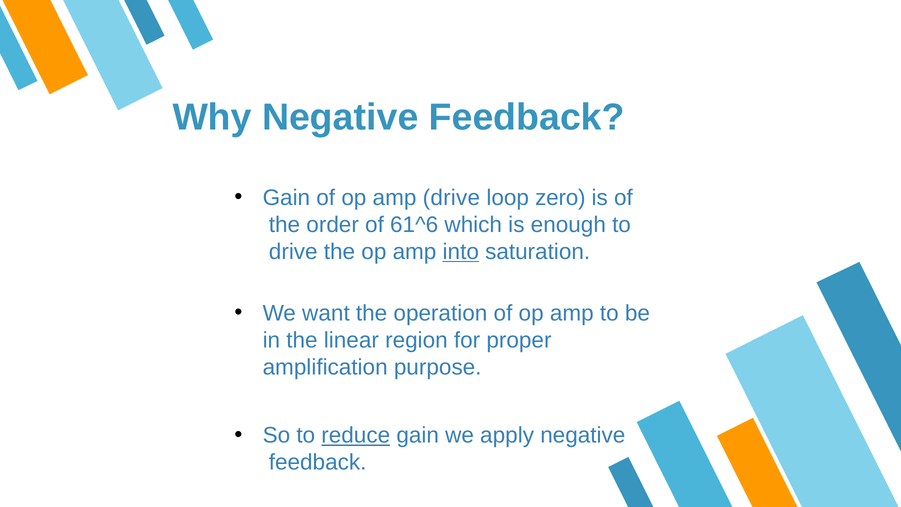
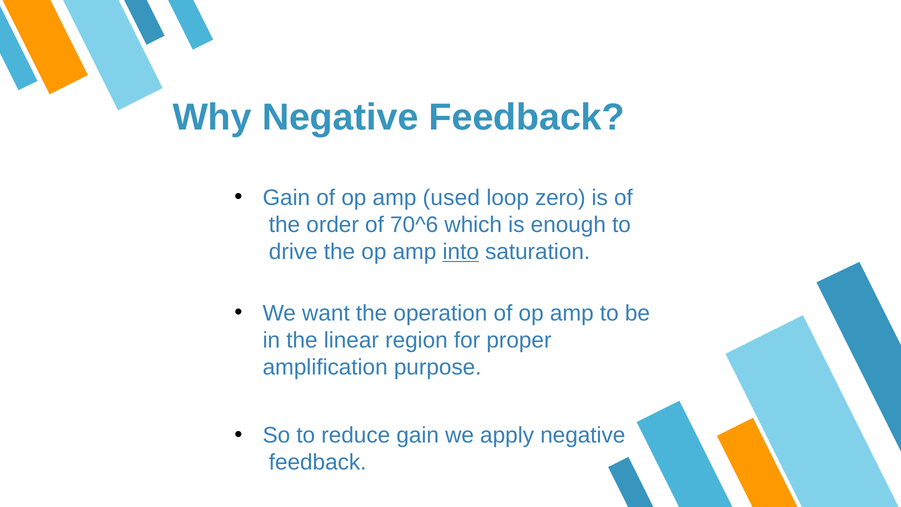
amp drive: drive -> used (451, 198)
61^6: 61^6 -> 70^6 (414, 225)
reduce underline: present -> none (356, 435)
